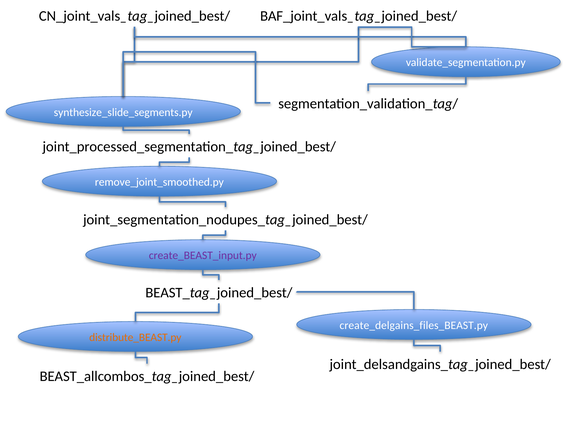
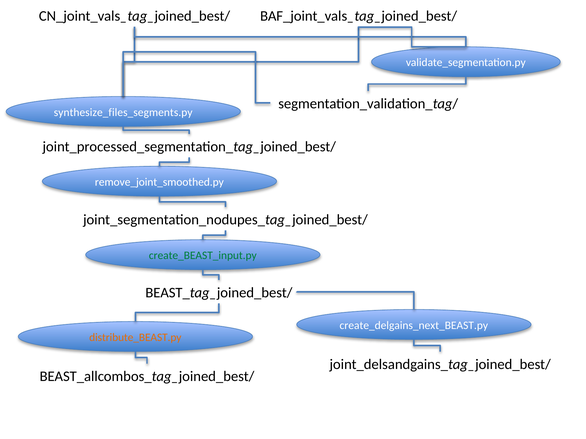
synthesize_slide_segments.py: synthesize_slide_segments.py -> synthesize_files_segments.py (123, 112)
create_BEAST_input.py colour: purple -> green (203, 256)
create_delgains_files_BEAST.py: create_delgains_files_BEAST.py -> create_delgains_next_BEAST.py (414, 326)
